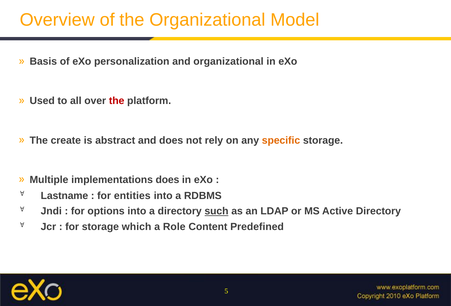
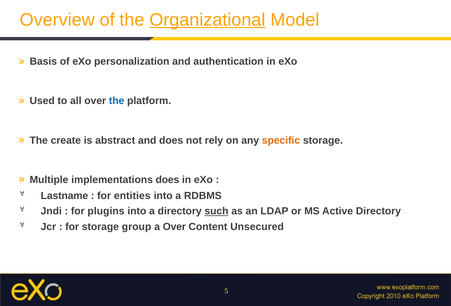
Organizational underline: none -> present (208, 20)
and organizational: organizational -> authentication (229, 61)
the colour: red -> blue (117, 101)
options: options -> plugins (106, 211)
which: which -> group (137, 226)
a Role: Role -> Over (174, 226)
Predefined: Predefined -> Unsecured (257, 226)
